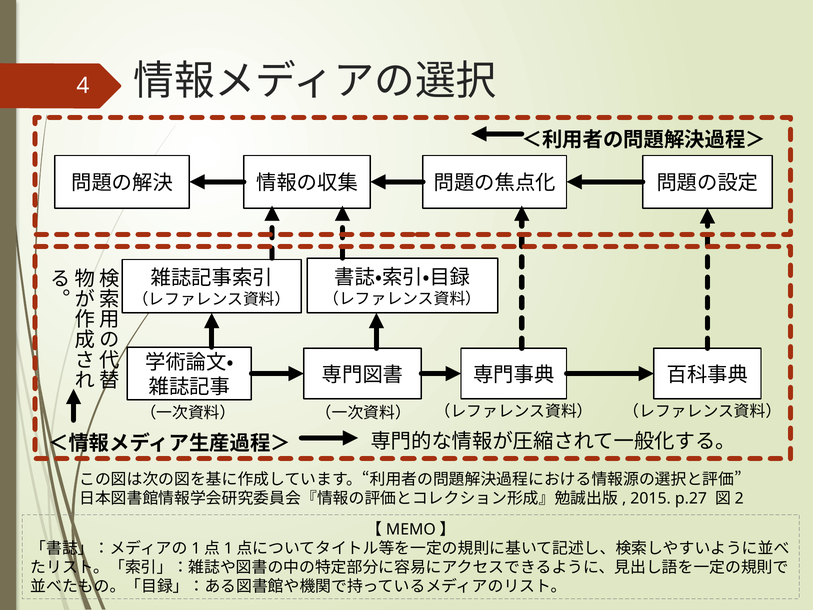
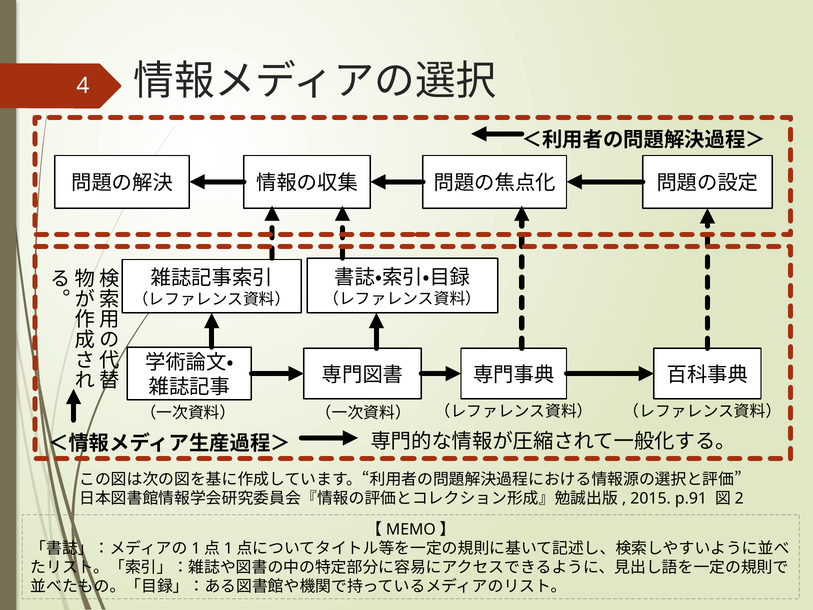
p.27: p.27 -> p.91 (691, 498)
